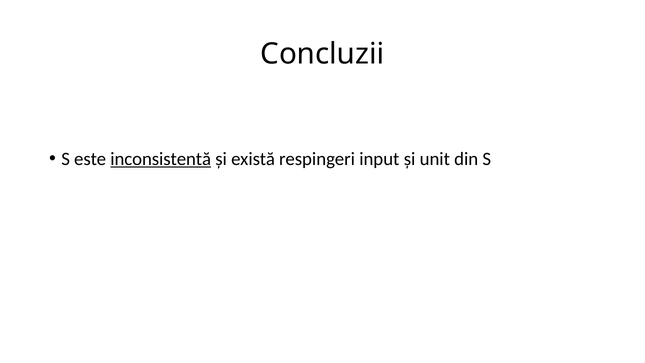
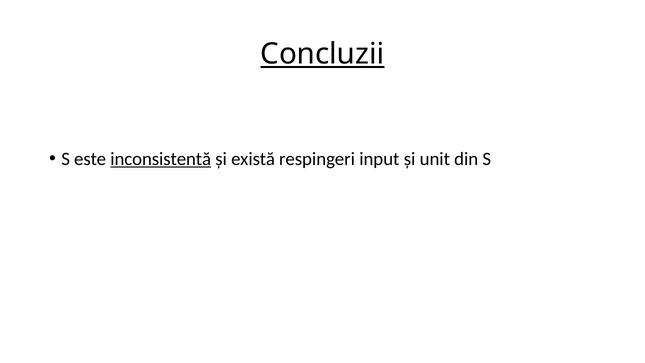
Concluzii underline: none -> present (322, 54)
